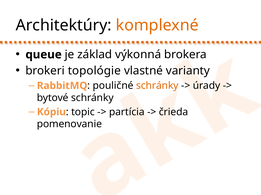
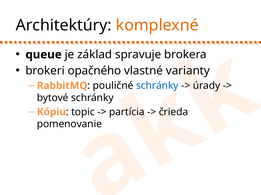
výkonná: výkonná -> spravuje (138, 55)
topológie: topológie -> opačného (94, 71)
schránky colour: orange -> blue (157, 86)
